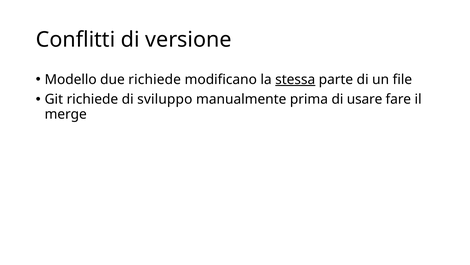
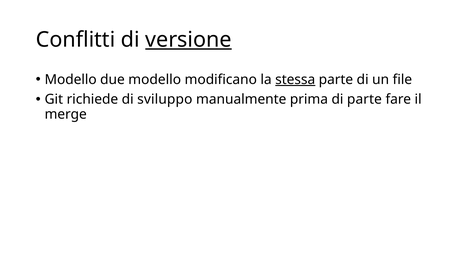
versione underline: none -> present (188, 39)
due richiede: richiede -> modello (155, 79)
di usare: usare -> parte (364, 99)
